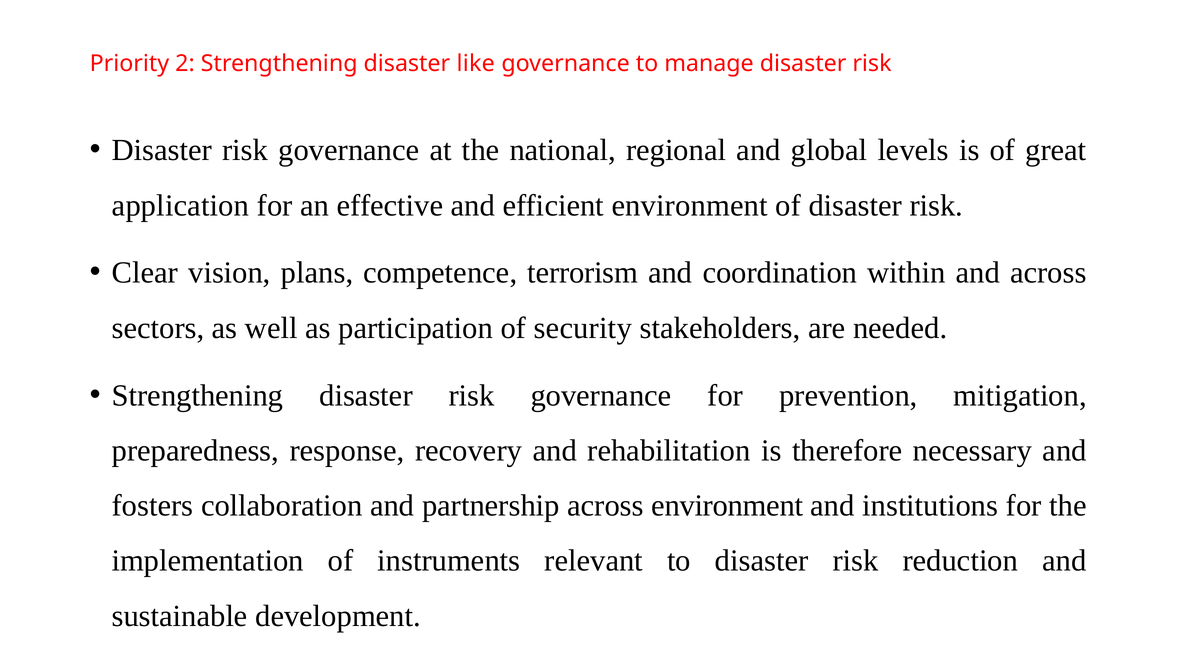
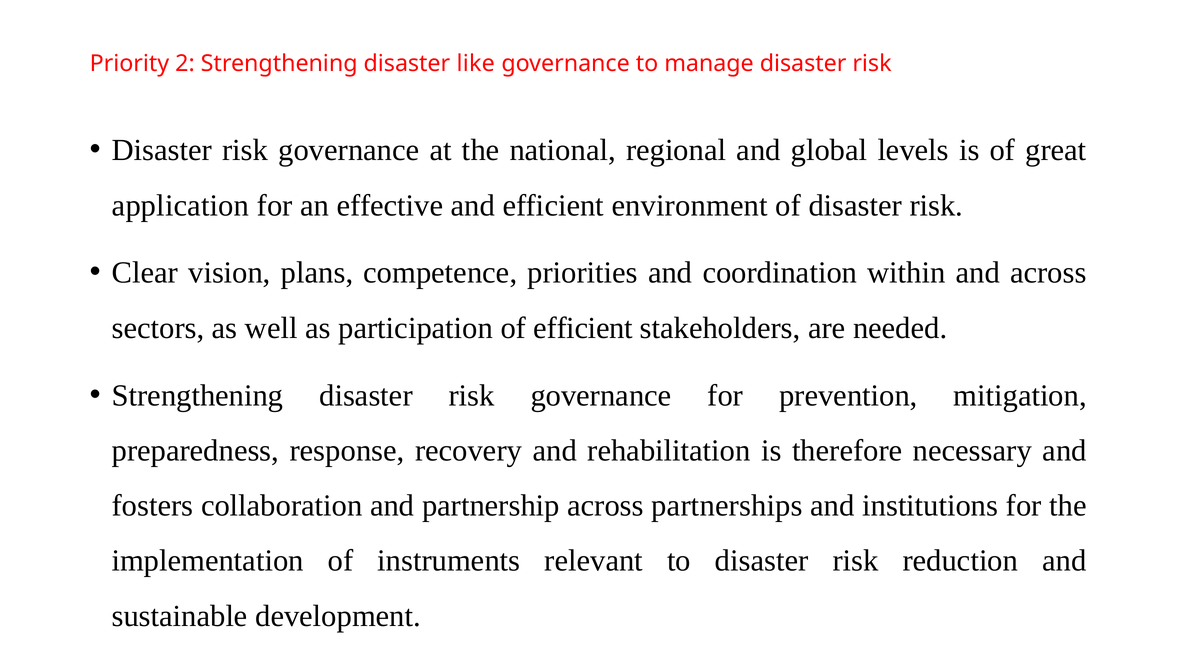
terrorism: terrorism -> priorities (583, 273)
of security: security -> efficient (583, 328)
across environment: environment -> partnerships (727, 506)
